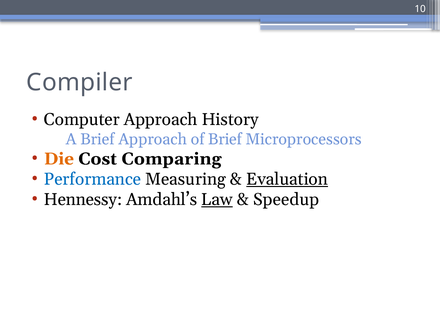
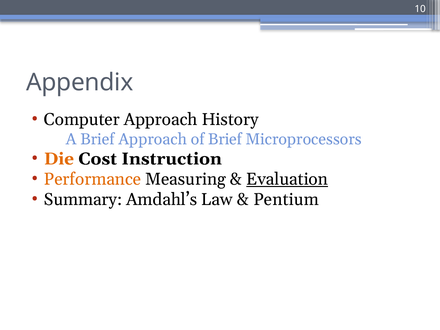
Compiler: Compiler -> Appendix (80, 82)
Comparing: Comparing -> Instruction (172, 159)
Performance colour: blue -> orange (93, 179)
Hennessy: Hennessy -> Summary (83, 199)
Law underline: present -> none (217, 199)
Speedup: Speedup -> Pentium (286, 199)
